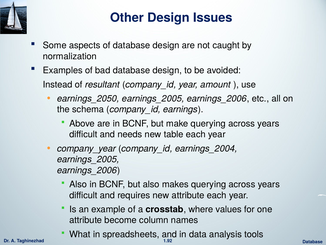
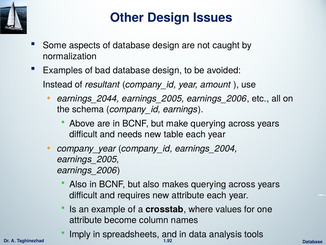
earnings_2050: earnings_2050 -> earnings_2044 (88, 98)
What: What -> Imply (80, 234)
